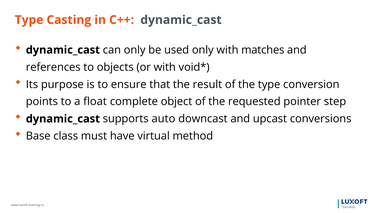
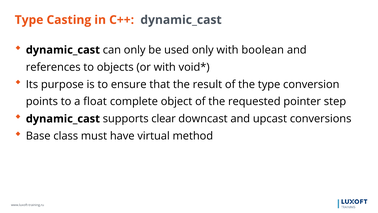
matches: matches -> boolean (263, 50)
auto: auto -> clear (164, 119)
